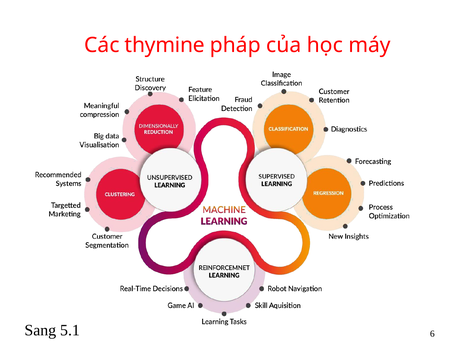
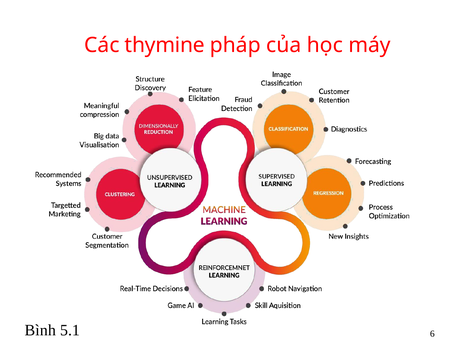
Sang: Sang -> Bình (40, 330)
